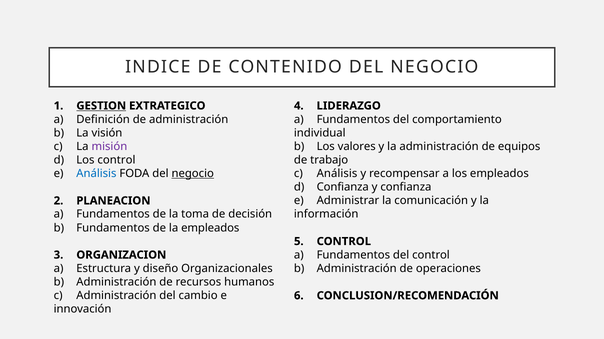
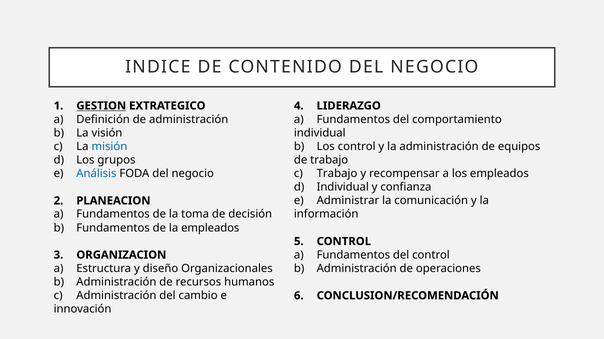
misión colour: purple -> blue (109, 147)
Los valores: valores -> control (357, 147)
Los control: control -> grupos (116, 160)
negocio underline: present -> none (193, 174)
c Análisis: Análisis -> Trabajo (337, 174)
d Confianza: Confianza -> Individual (343, 188)
